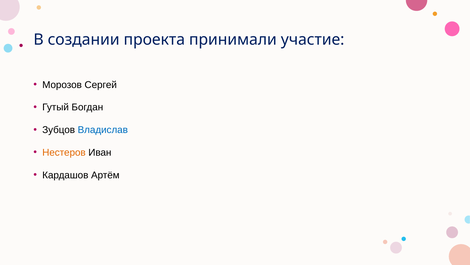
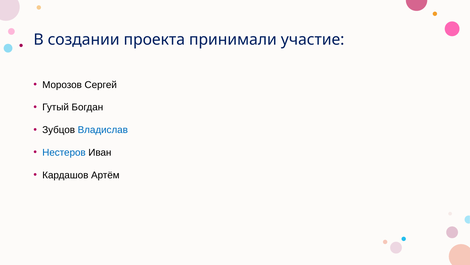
Нестеров colour: orange -> blue (64, 152)
